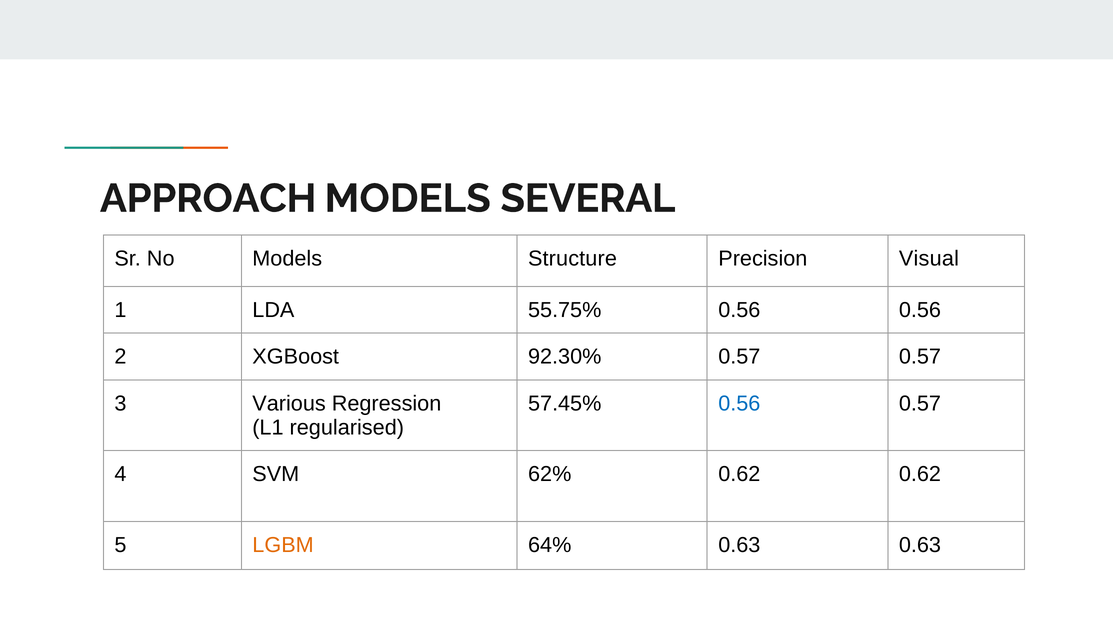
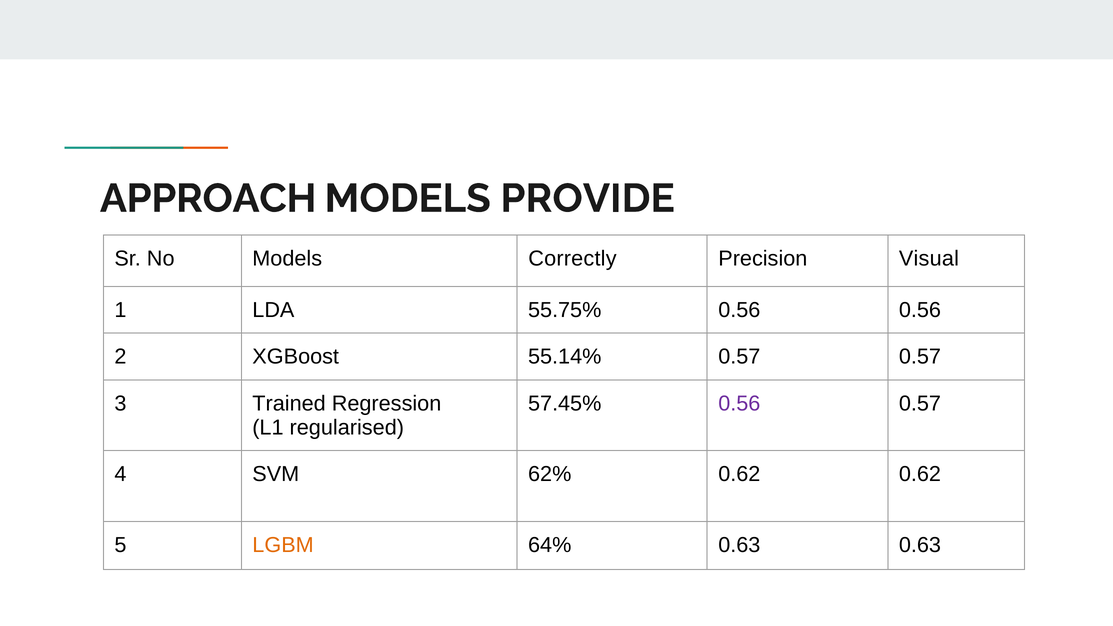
SEVERAL: SEVERAL -> PROVIDE (588, 199)
Structure: Structure -> Correctly (572, 259)
92.30%: 92.30% -> 55.14% (565, 357)
Various: Various -> Trained (289, 403)
0.56 colour: blue -> purple (739, 403)
